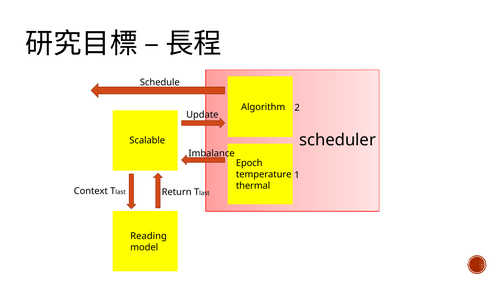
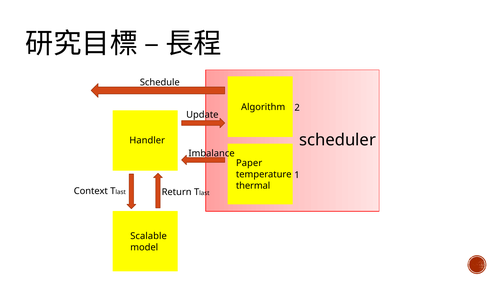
Scalable: Scalable -> Handler (147, 141)
Epoch: Epoch -> Paper (249, 163)
Reading: Reading -> Scalable (149, 236)
